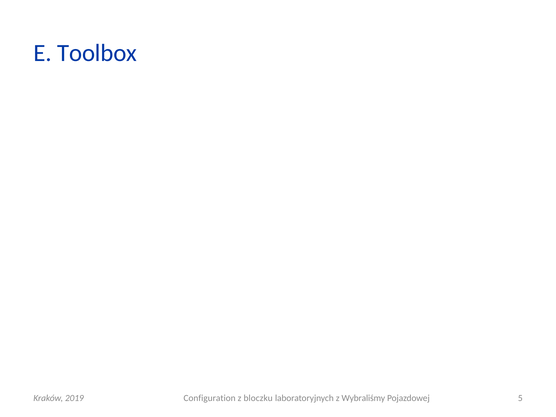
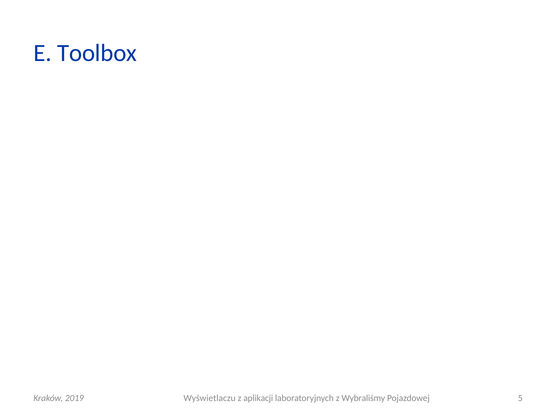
Configuration: Configuration -> Wyświetlaczu (210, 398)
bloczku: bloczku -> aplikacji (258, 398)
